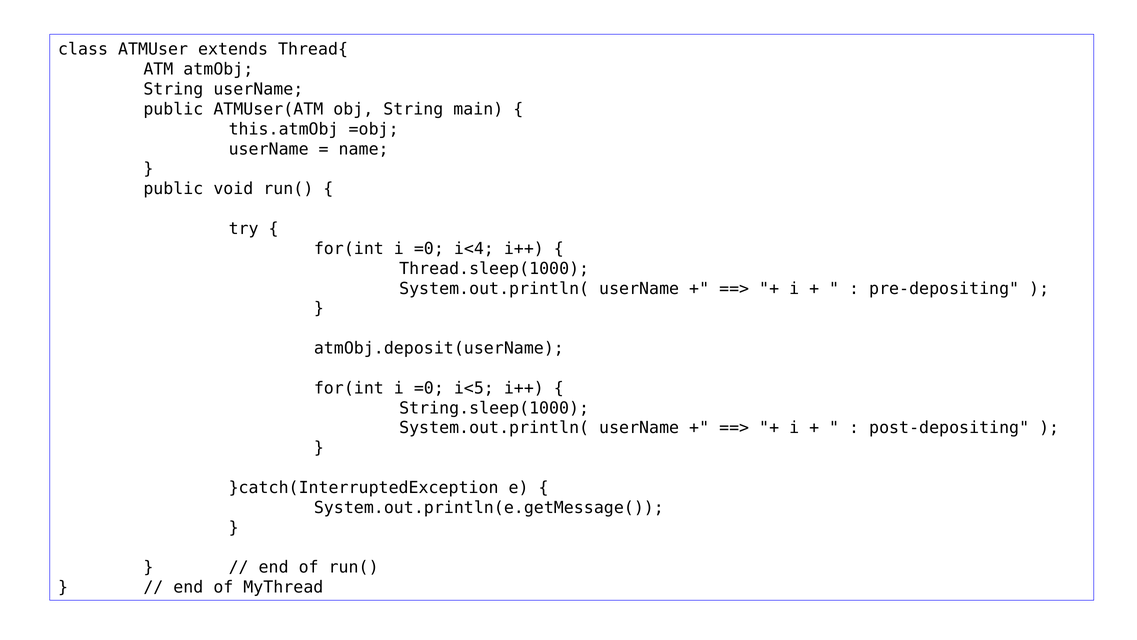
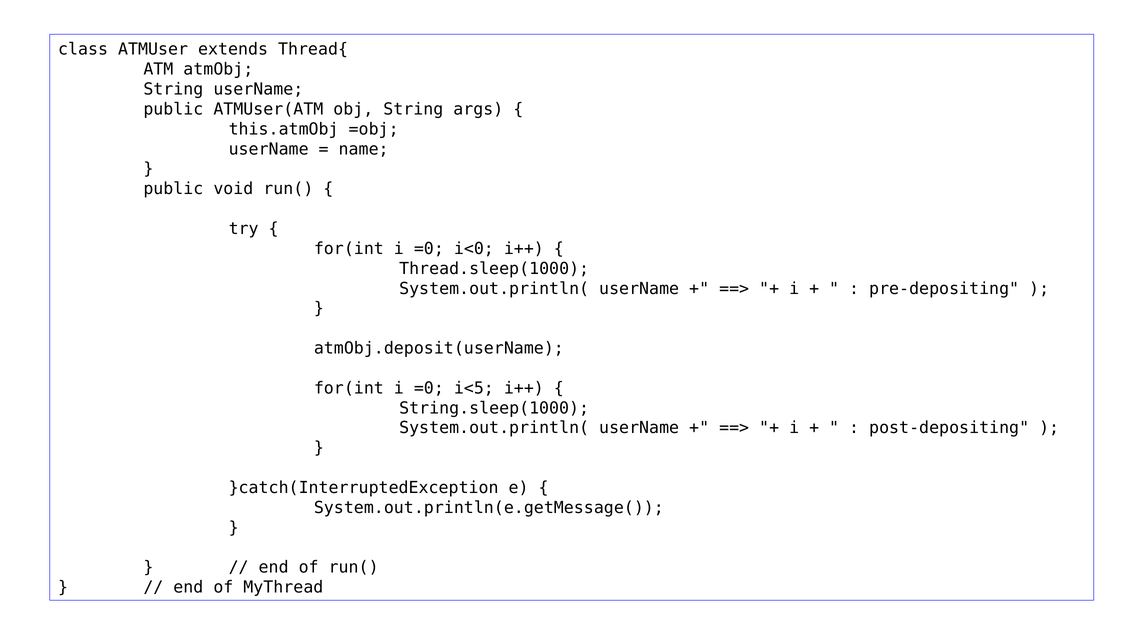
main: main -> args (478, 109)
i<4: i<4 -> i<0 (474, 249)
